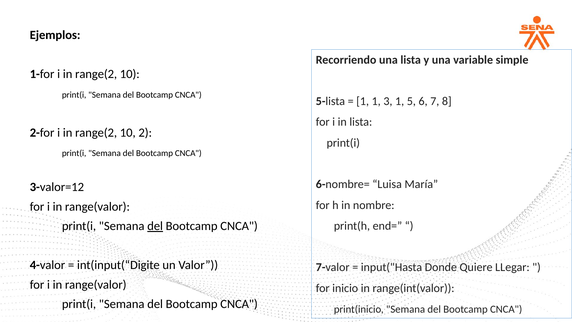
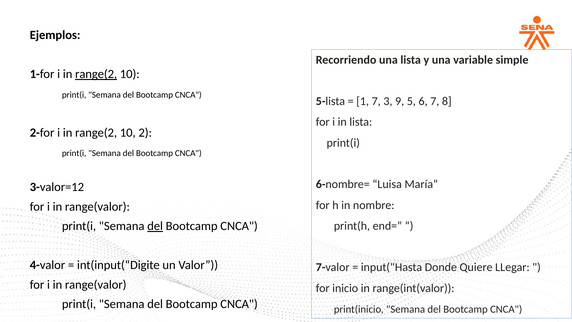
range(2 underline: none -> present (96, 74)
1 1: 1 -> 7 (376, 101)
3 1: 1 -> 9 (400, 101)
